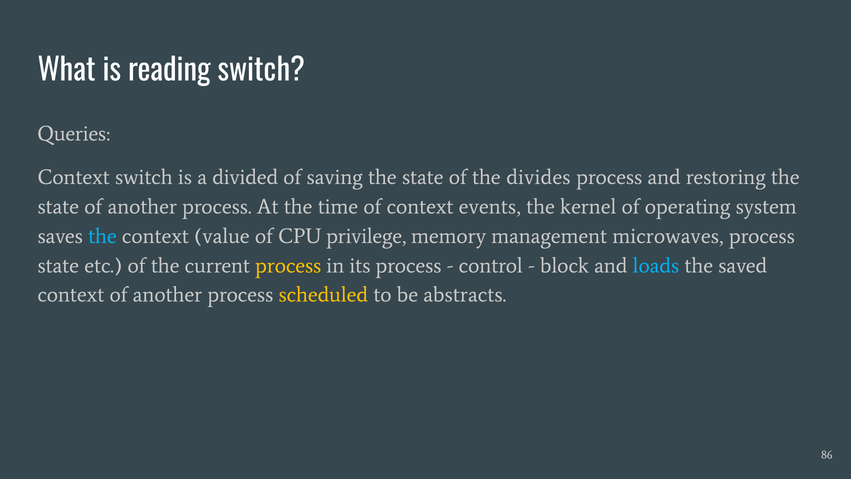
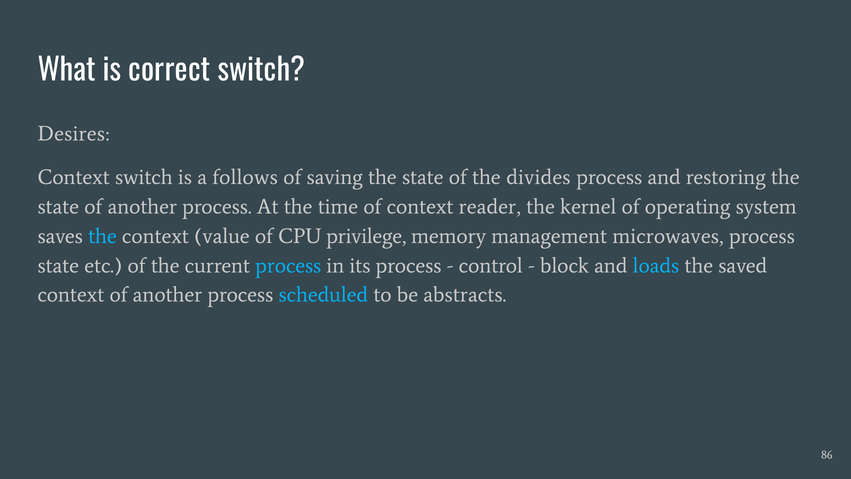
reading: reading -> correct (169, 71)
Queries: Queries -> Desires (73, 134)
divided: divided -> follows (245, 177)
events: events -> reader (490, 207)
process colour: yellow -> light blue (288, 265)
scheduled colour: yellow -> light blue (323, 295)
